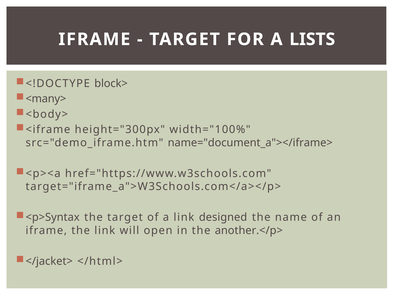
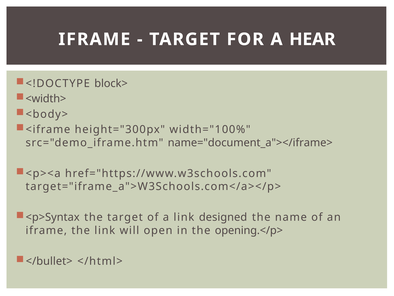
LISTS: LISTS -> HEAR (312, 39)
<many>: <many> -> <width> (46, 99)
another.</p>: another.</p> -> opening.</p> (249, 230)
</jacket>: </jacket> -> </bullet> (49, 261)
